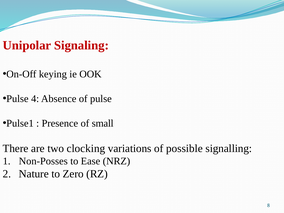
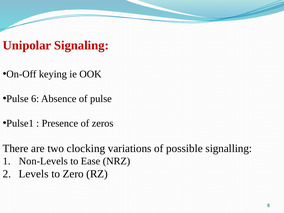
4: 4 -> 6 (35, 99)
small: small -> zeros (103, 123)
Non-Posses: Non-Posses -> Non-Levels (43, 161)
Nature: Nature -> Levels (34, 174)
